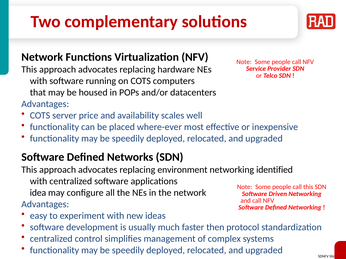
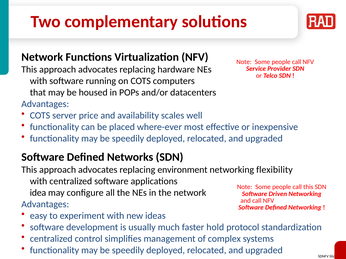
identified: identified -> flexibility (274, 170)
then: then -> hold (215, 228)
